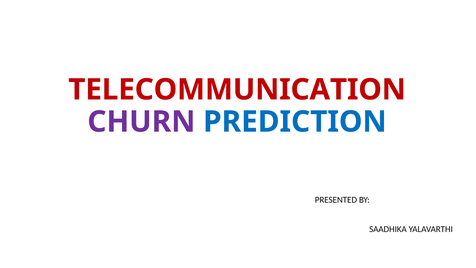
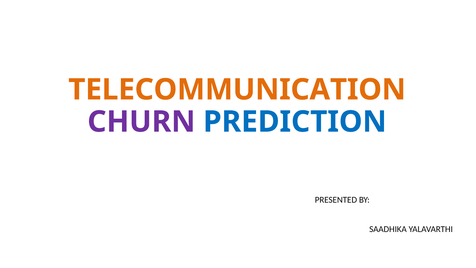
TELECOMMUNICATION colour: red -> orange (237, 90)
